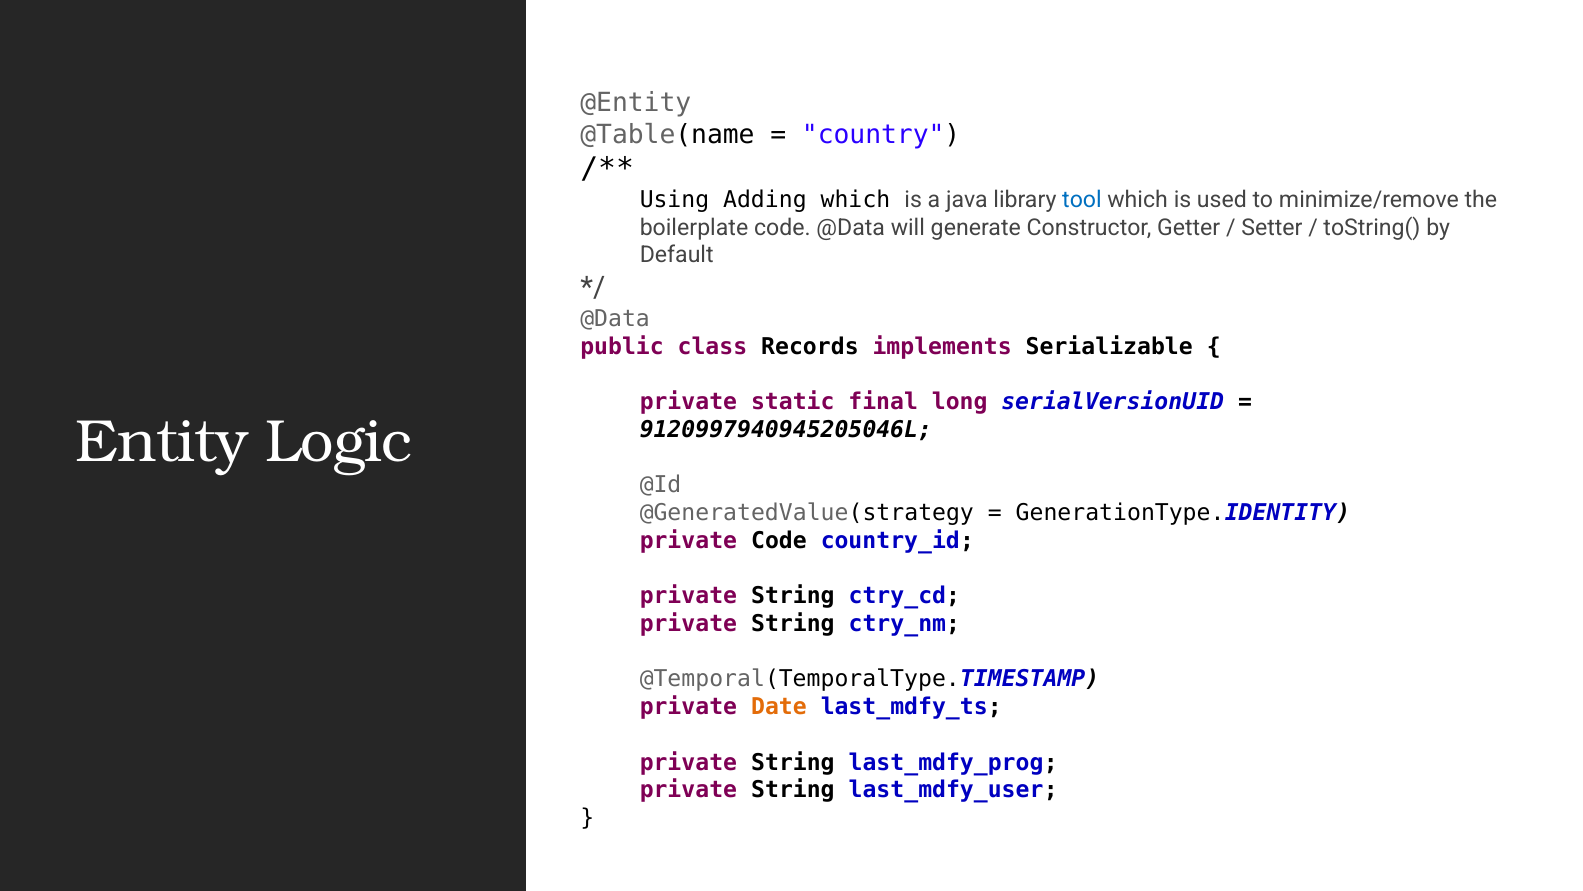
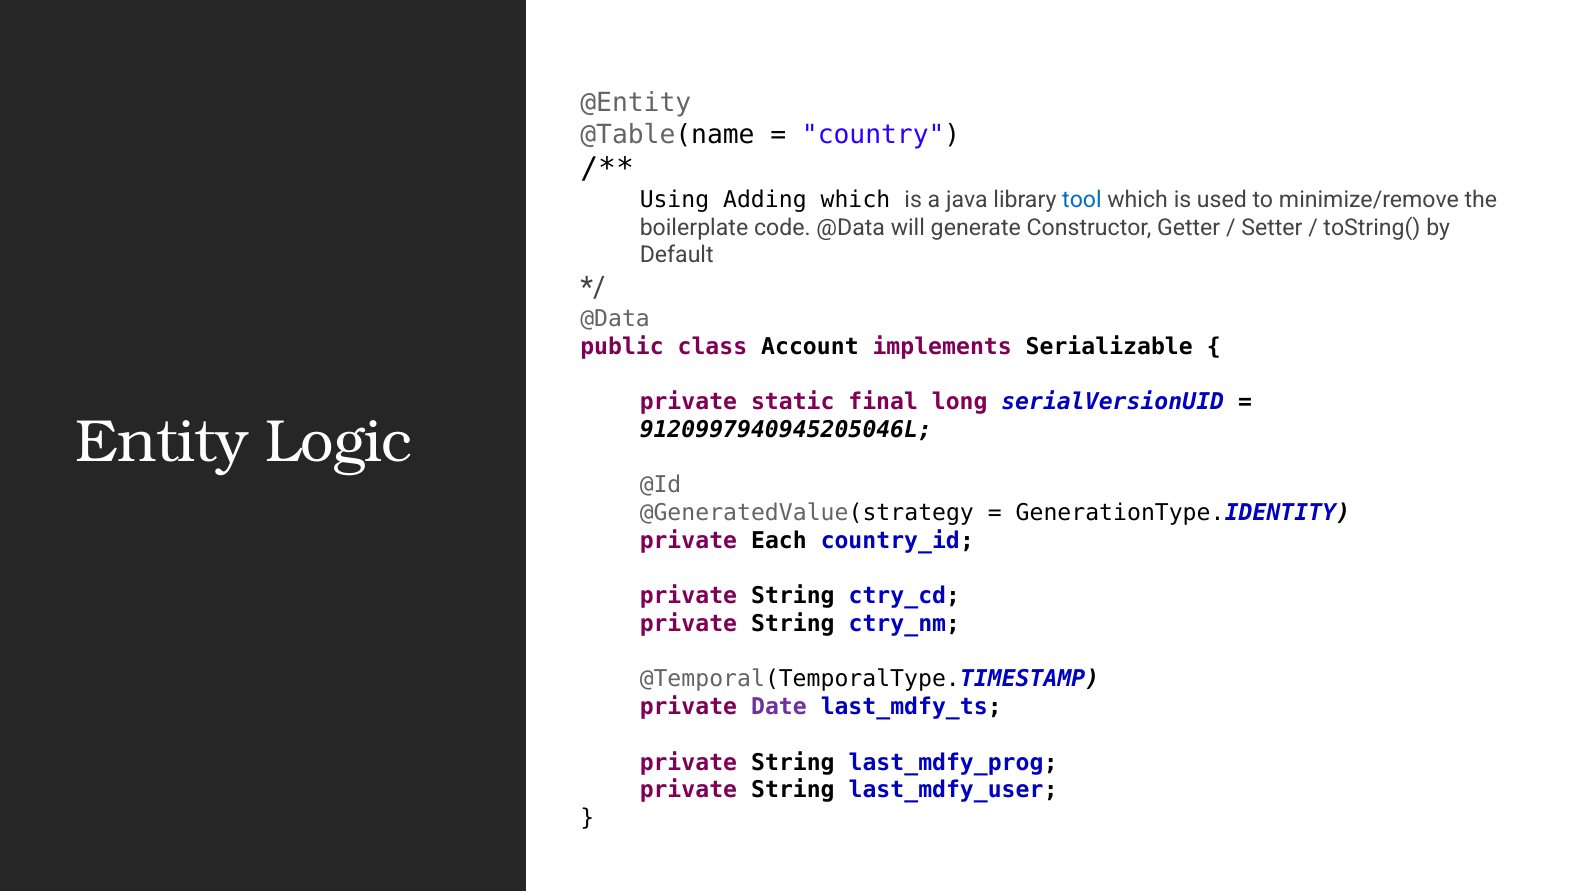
Records: Records -> Account (810, 346)
private Code: Code -> Each (779, 540)
Date colour: orange -> purple (779, 707)
